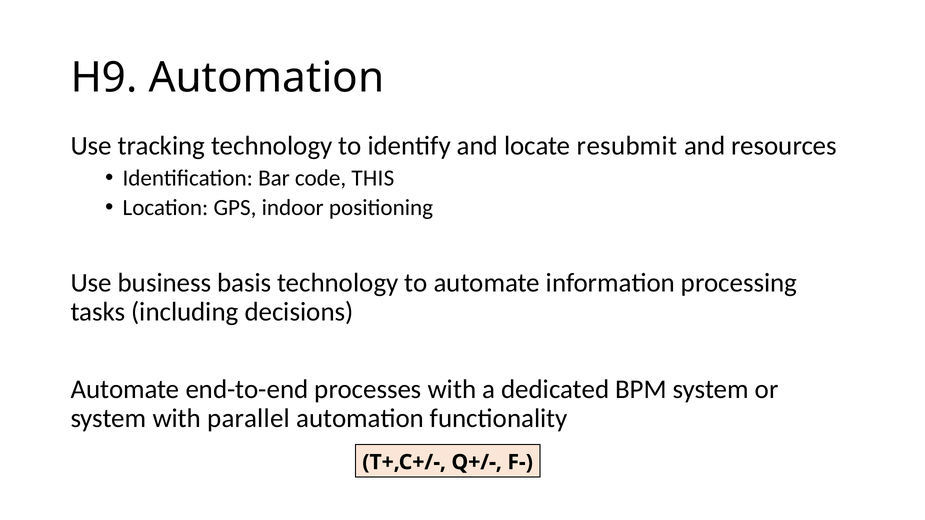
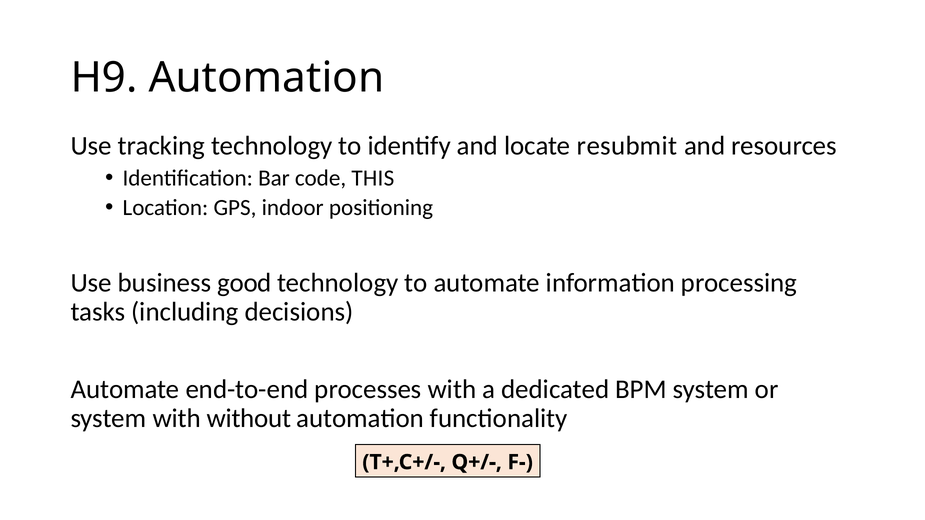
basis: basis -> good (244, 283)
parallel: parallel -> without (249, 419)
